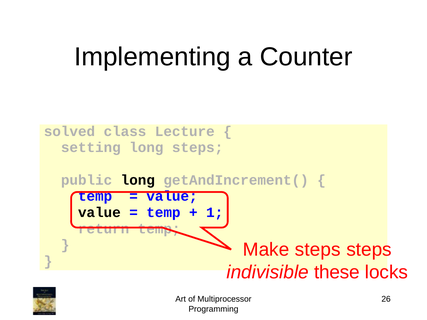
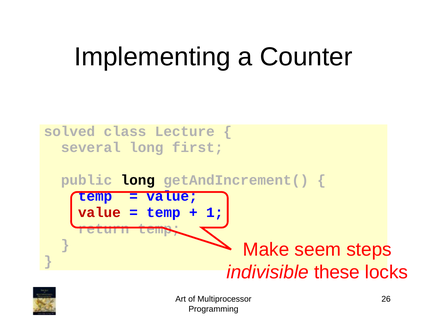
setting: setting -> several (91, 148)
long steps: steps -> first (198, 148)
value colour: black -> red (99, 213)
Make steps: steps -> seem (318, 250)
